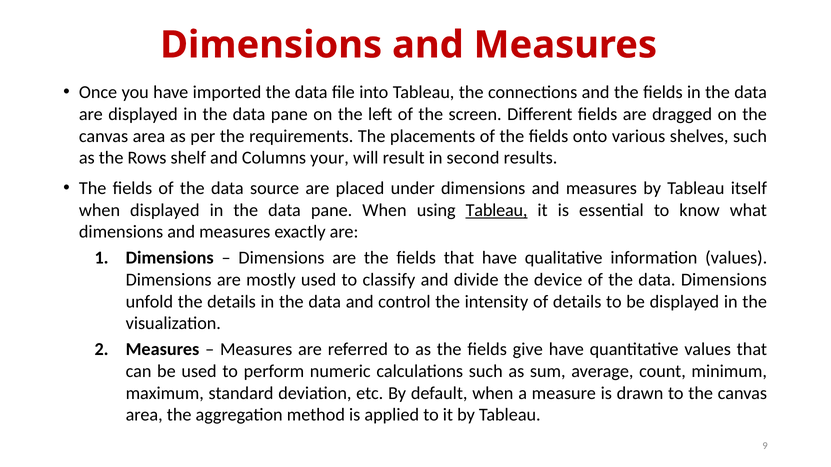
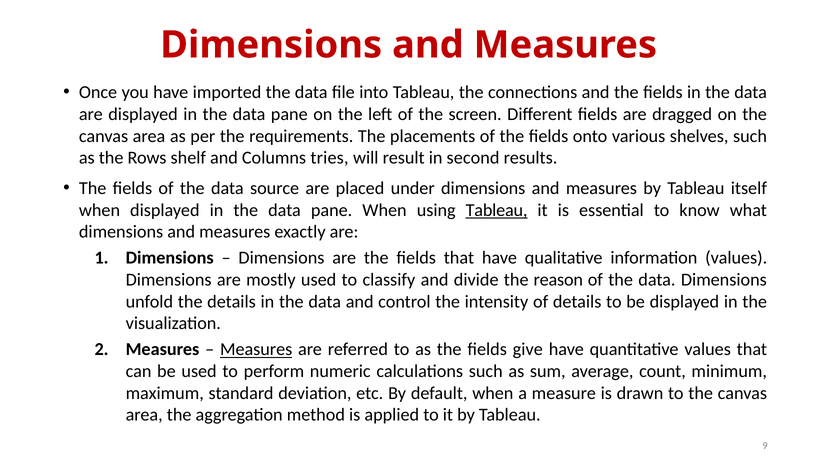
your: your -> tries (329, 158)
device: device -> reason (558, 280)
Measures underline: none -> present (256, 350)
